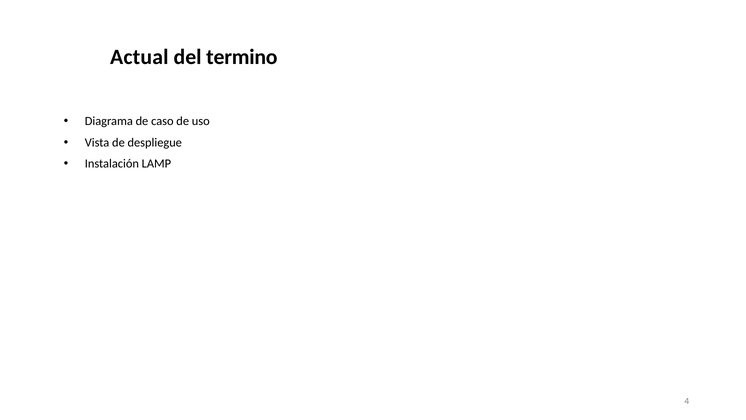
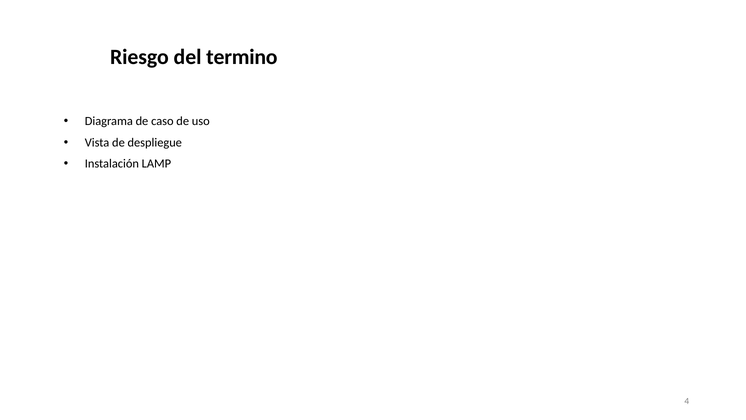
Actual: Actual -> Riesgo (139, 57)
